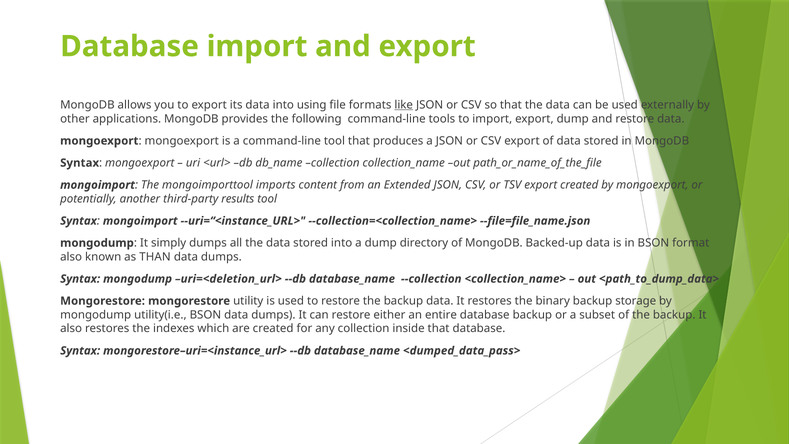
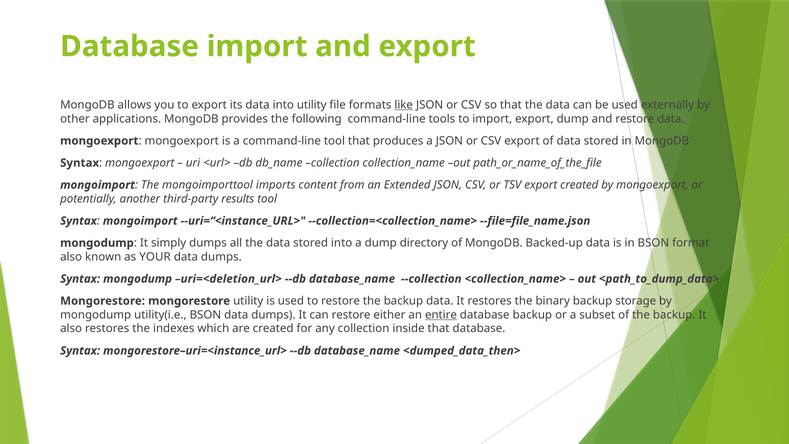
into using: using -> utility (312, 105)
THAN: THAN -> YOUR (155, 257)
entire underline: none -> present (441, 315)
<dumped_data_pass>: <dumped_data_pass> -> <dumped_data_then> (462, 351)
